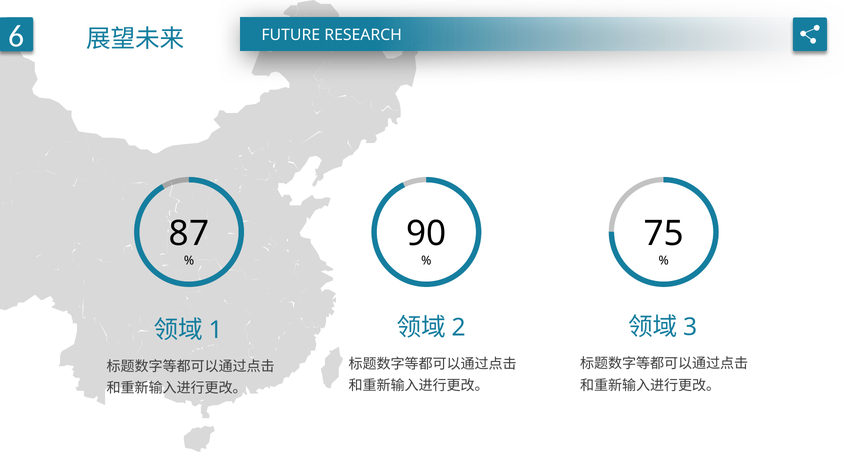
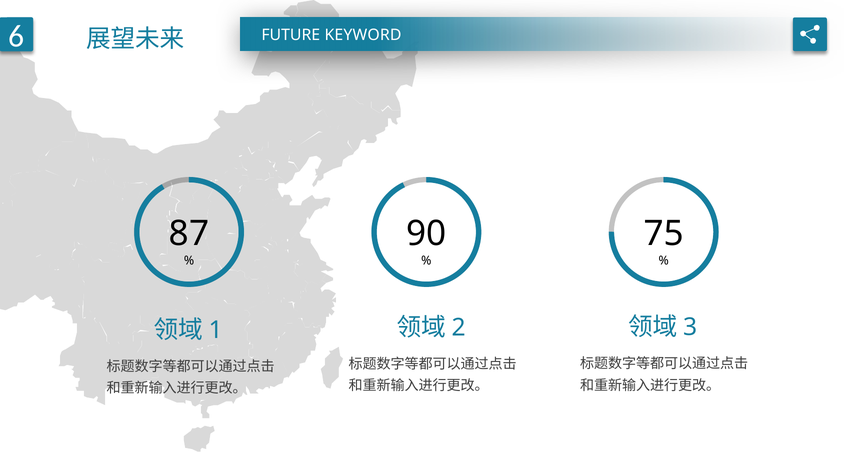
RESEARCH: RESEARCH -> KEYWORD (363, 35)
